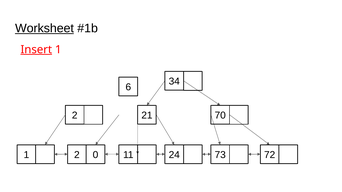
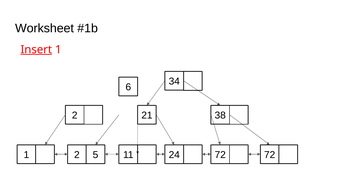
Worksheet underline: present -> none (44, 28)
70: 70 -> 38 (220, 116)
0: 0 -> 5 (96, 155)
11 73: 73 -> 72 (220, 155)
